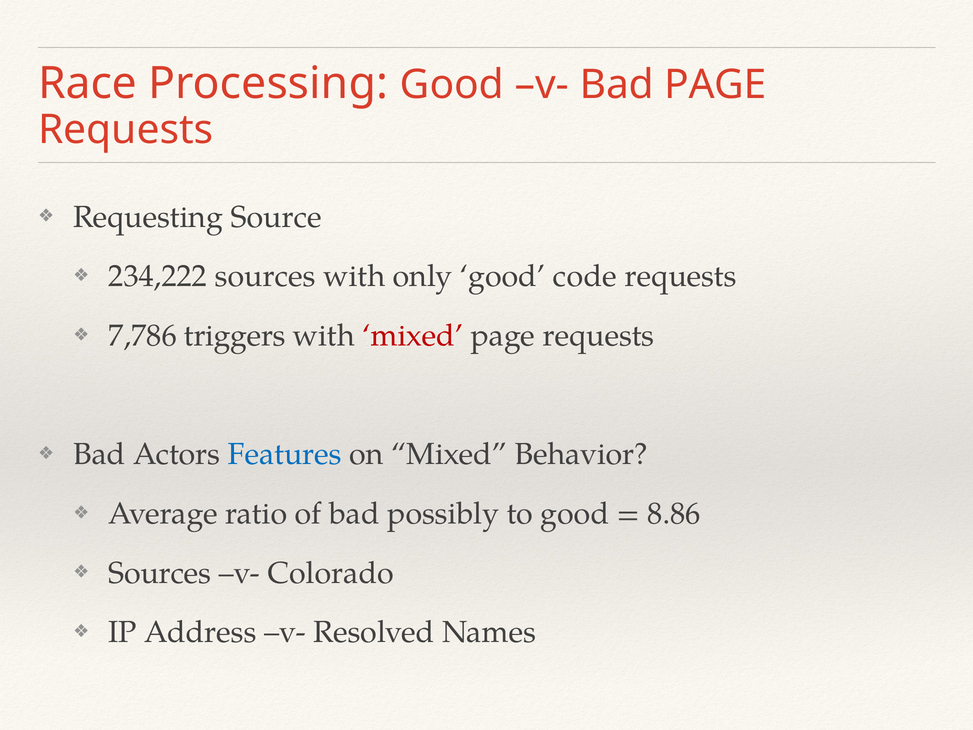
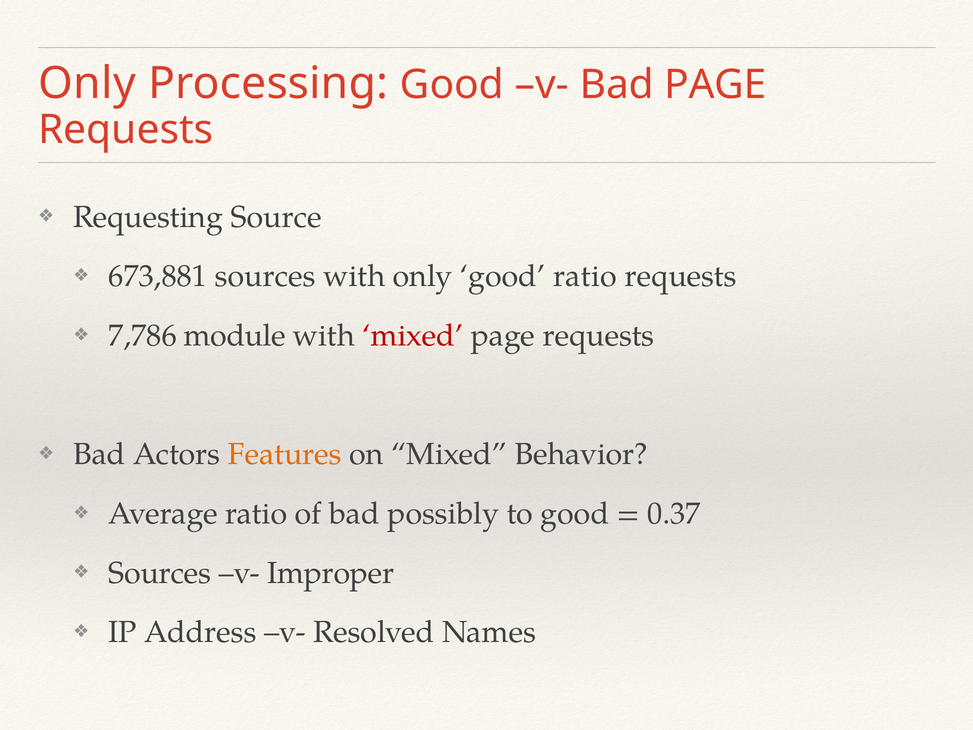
Race: Race -> Only (87, 84)
234,222: 234,222 -> 673,881 (158, 276)
good code: code -> ratio (585, 276)
triggers: triggers -> module (235, 336)
Features colour: blue -> orange (285, 454)
8.86: 8.86 -> 0.37 (674, 514)
Colorado: Colorado -> Improper (331, 573)
